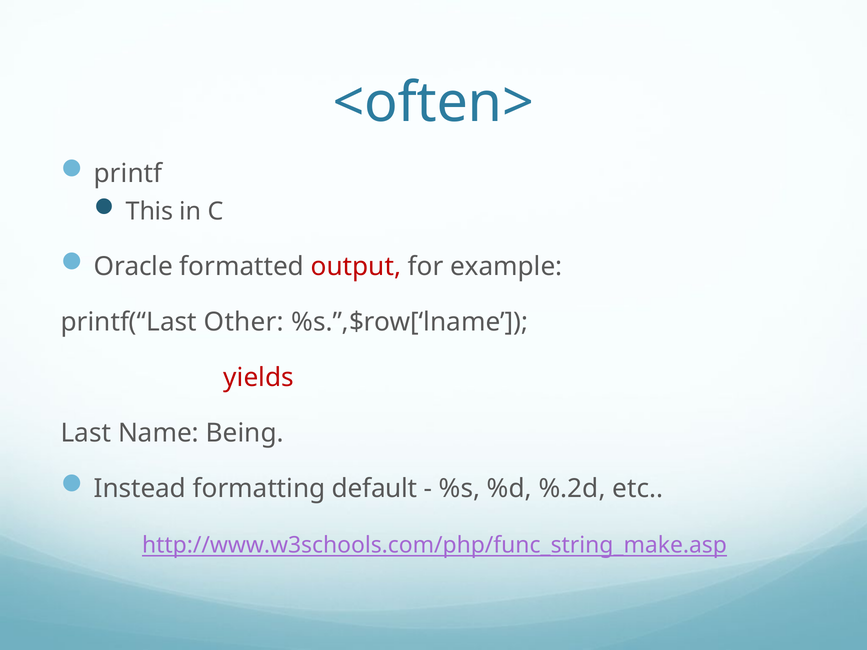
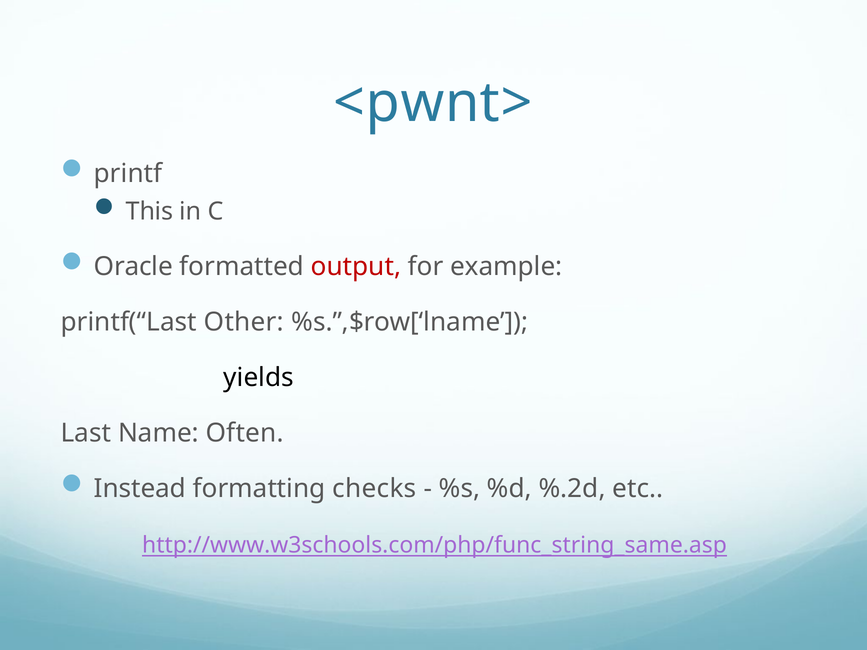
<often>: <often> -> <pwnt> (433, 103)
yields colour: red -> black (259, 377)
Being: Being -> Often (245, 433)
default: default -> checks (374, 488)
http://www.w3schools.com/php/func_string_make.asp: http://www.w3schools.com/php/func_string_make.asp -> http://www.w3schools.com/php/func_string_same.asp (435, 545)
